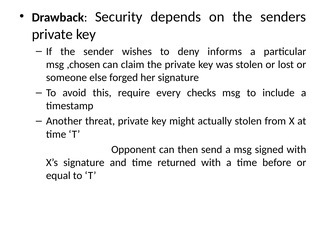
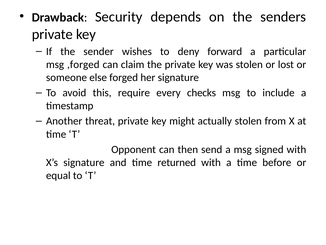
informs: informs -> forward (225, 51)
,chosen: ,chosen -> ,forged (83, 64)
